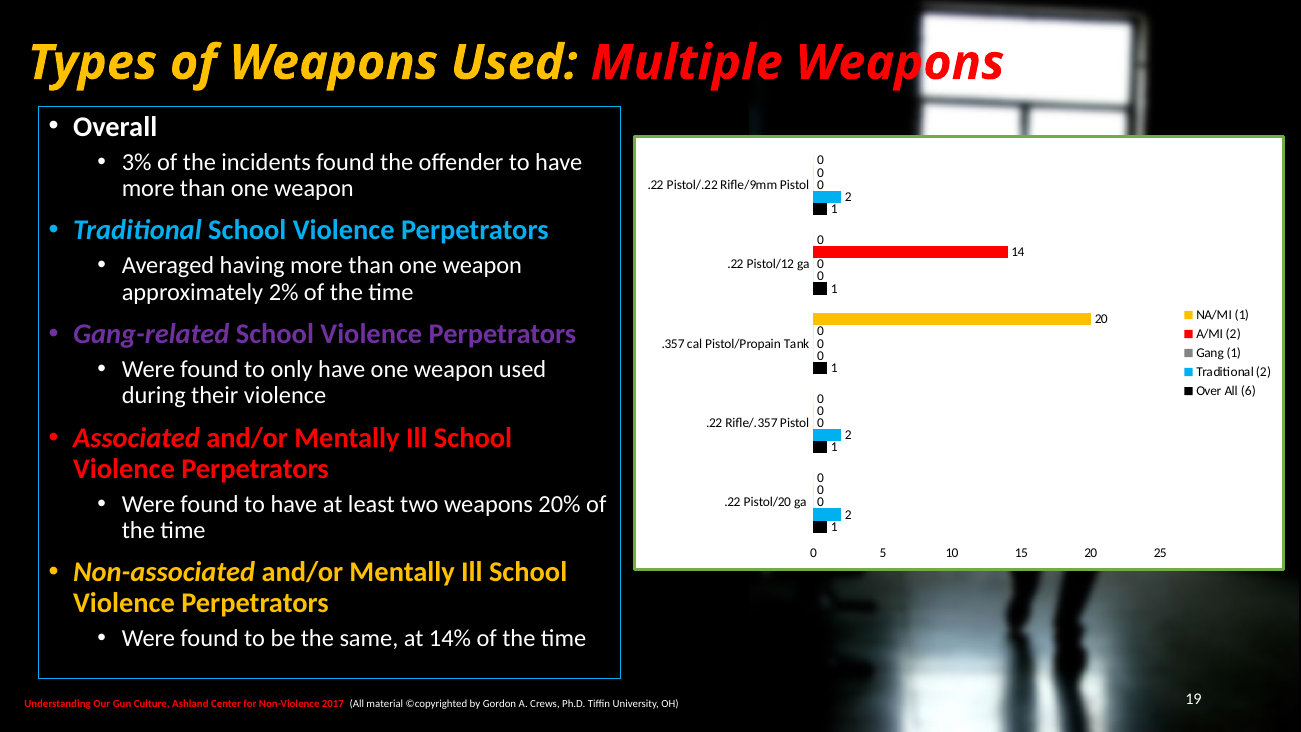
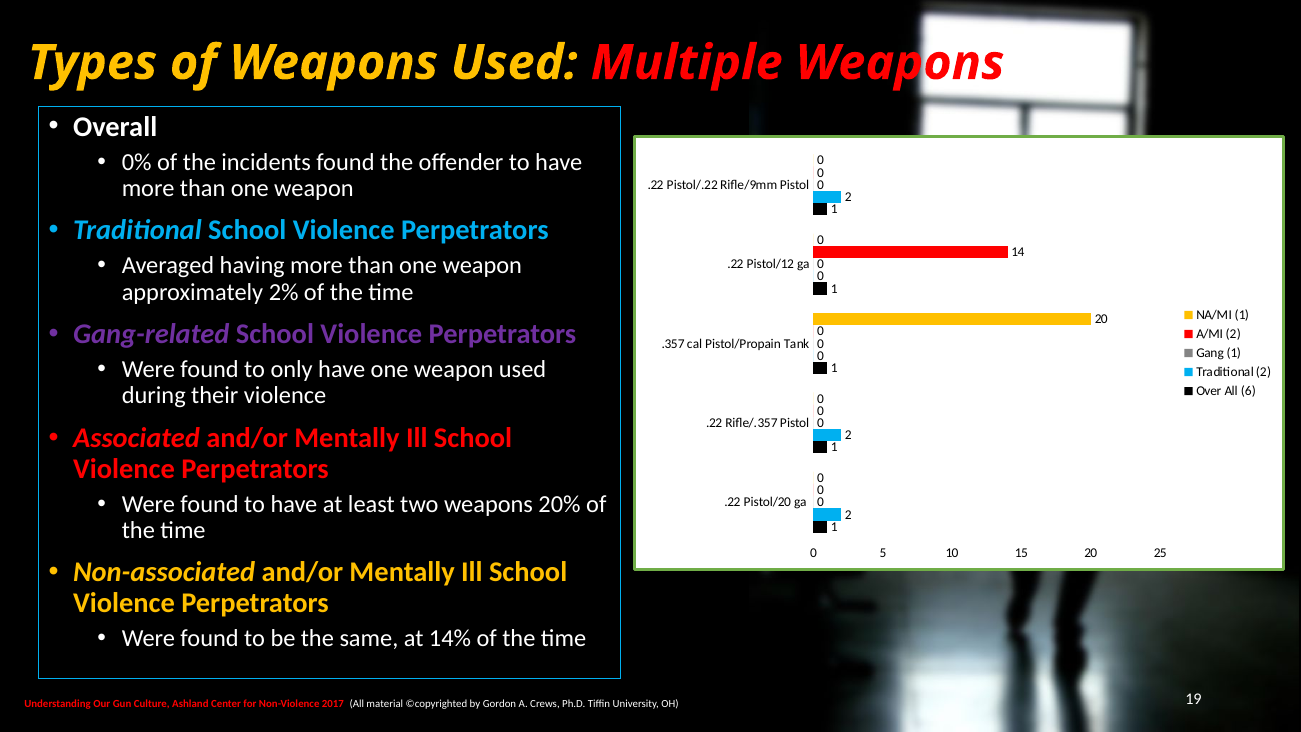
3%: 3% -> 0% (137, 162)
